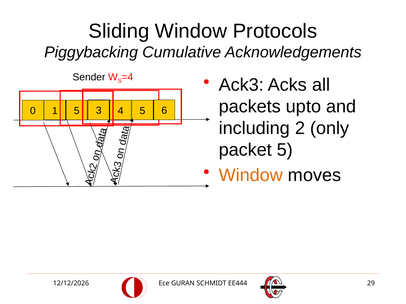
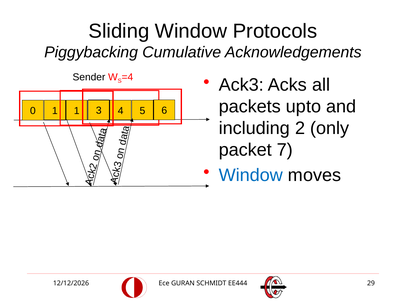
1 5: 5 -> 1 (77, 111)
packet 5: 5 -> 7 (285, 150)
Window colour: orange -> blue (251, 175)
